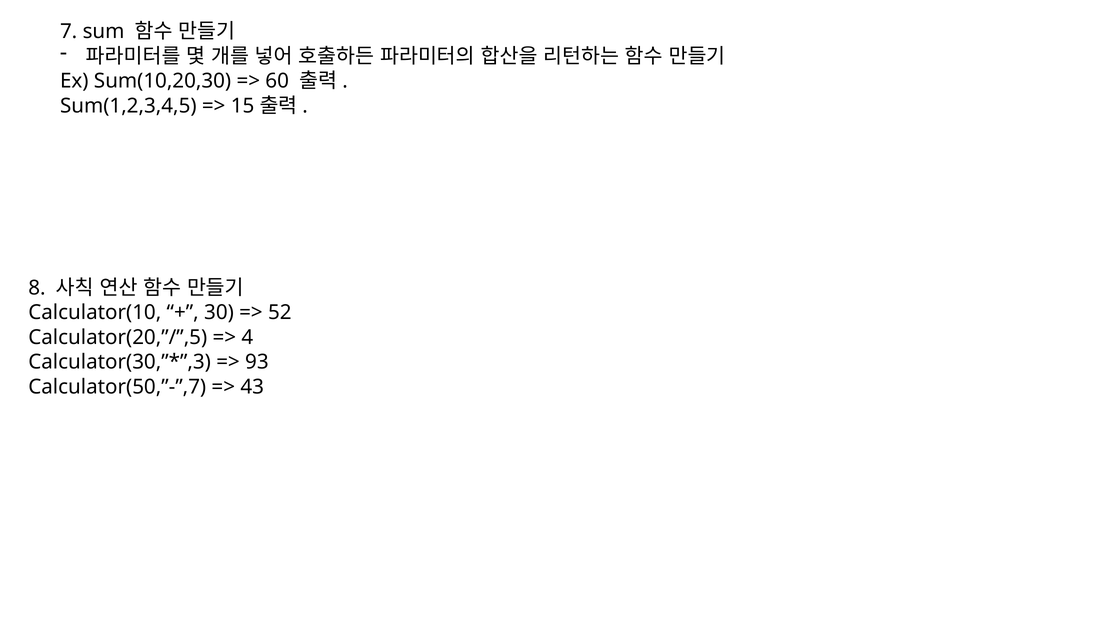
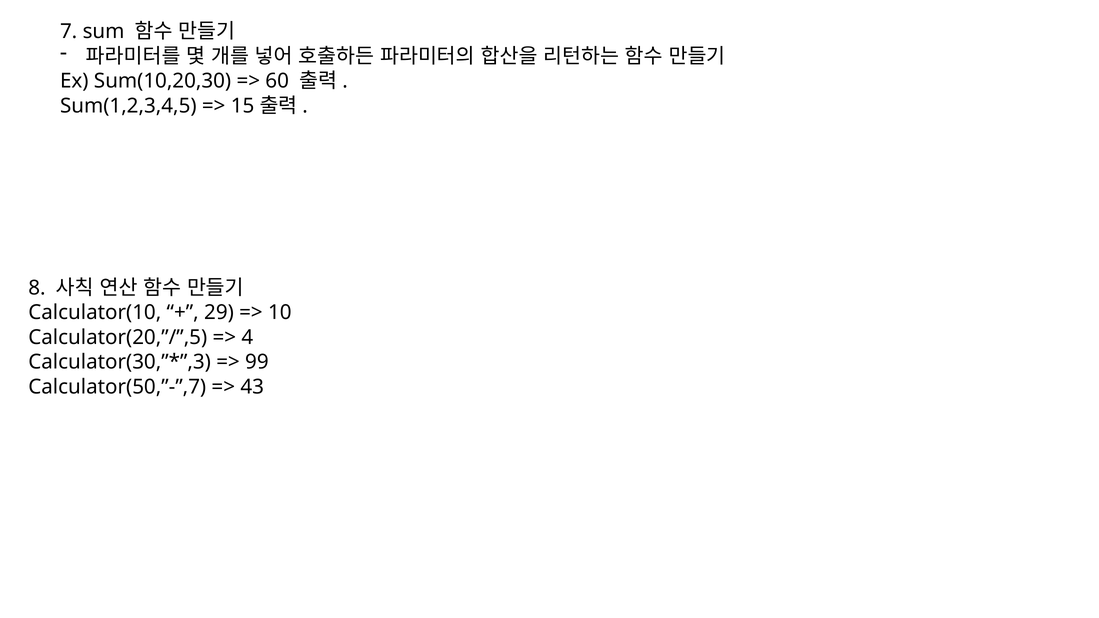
30: 30 -> 29 (219, 313)
52: 52 -> 10 (280, 313)
93: 93 -> 99 (257, 362)
